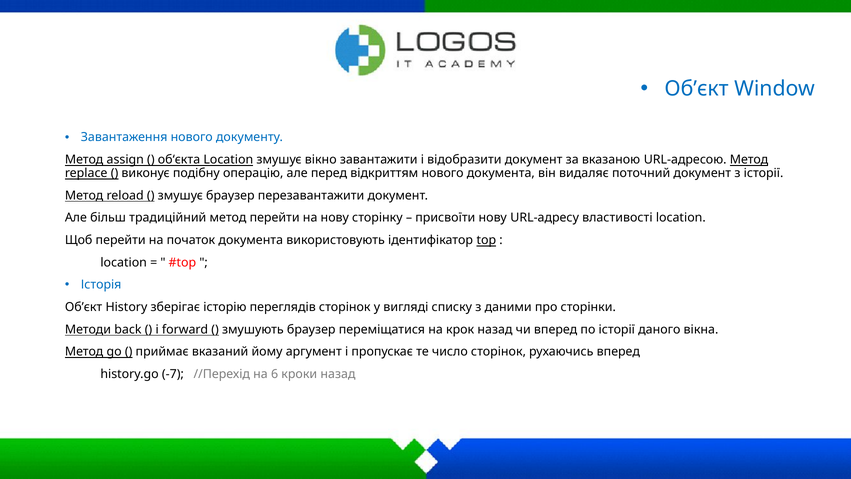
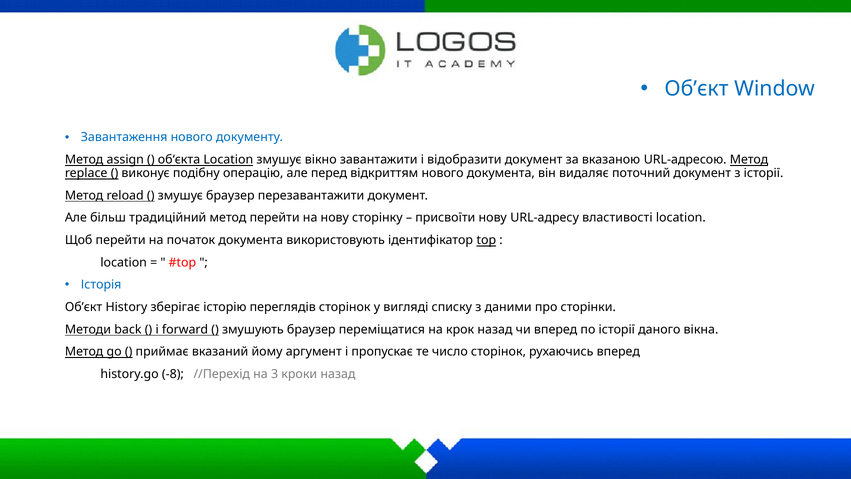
-7: -7 -> -8 (173, 374)
6: 6 -> 3 (275, 374)
